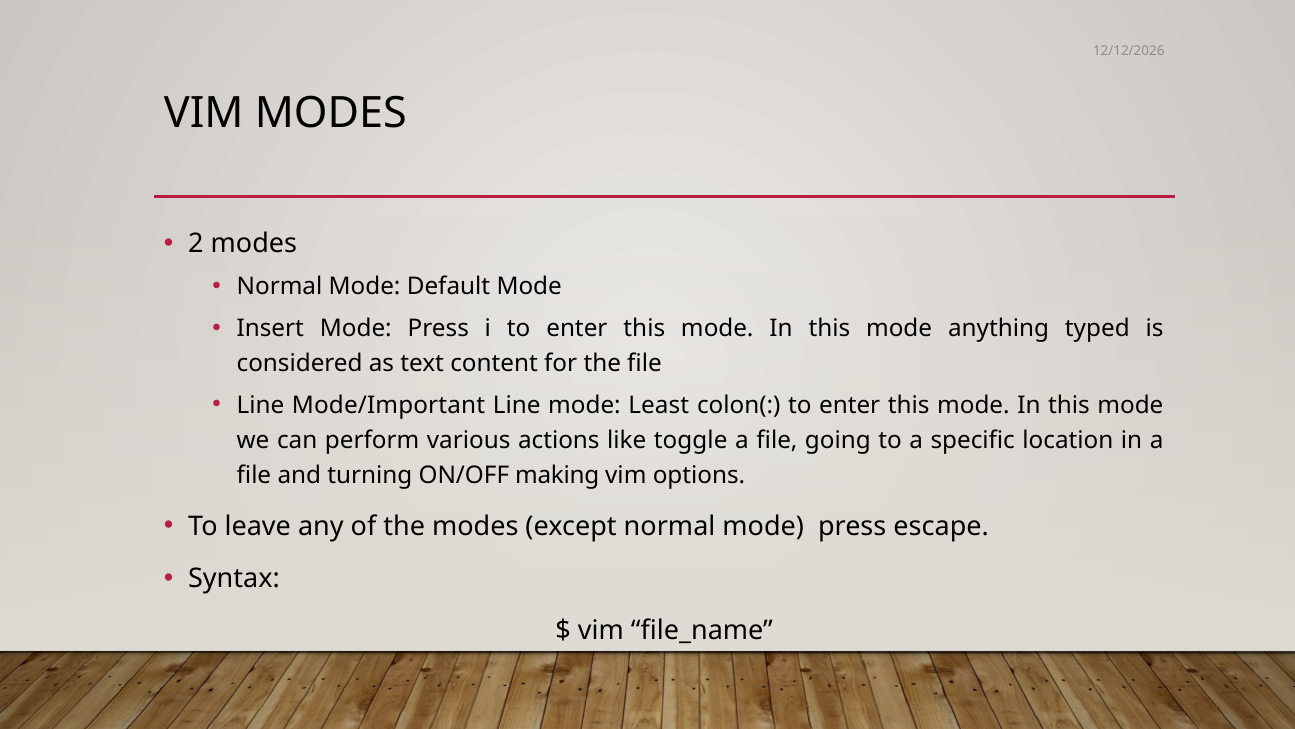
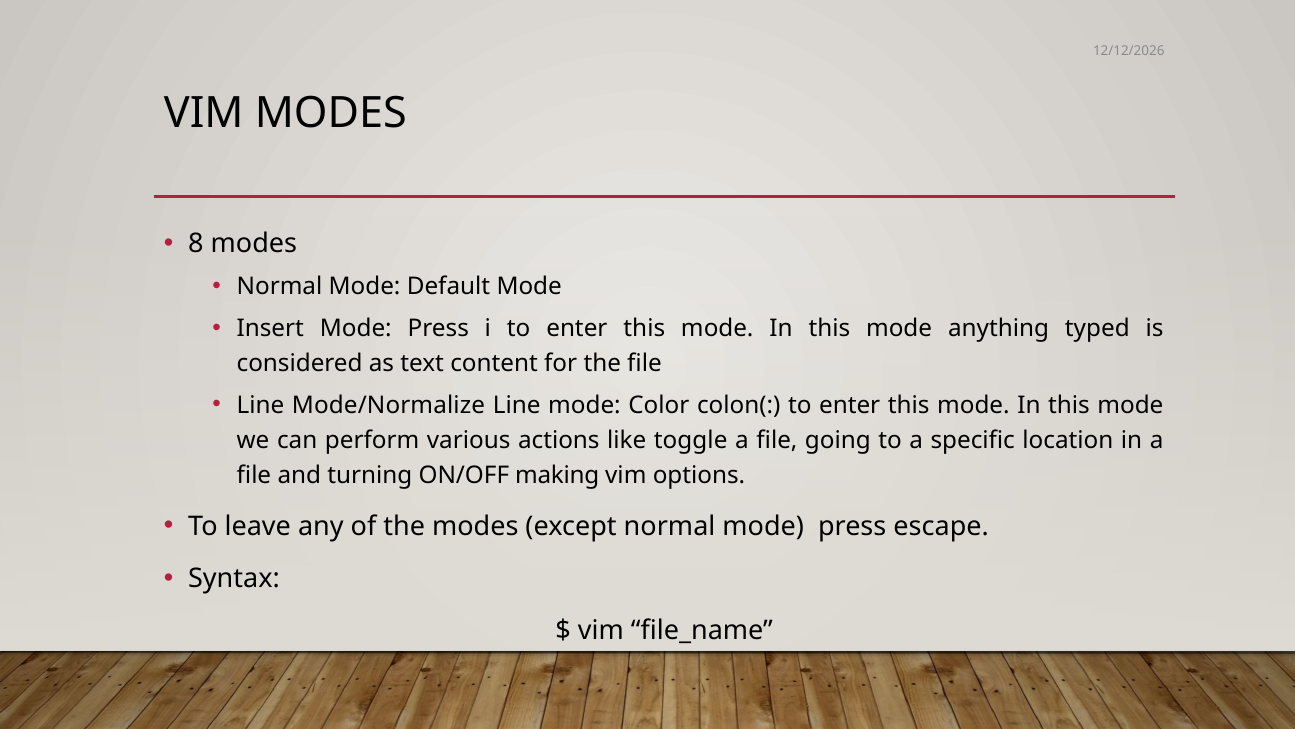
2: 2 -> 8 (196, 244)
Mode/Important: Mode/Important -> Mode/Normalize (389, 405)
Least: Least -> Color (659, 405)
